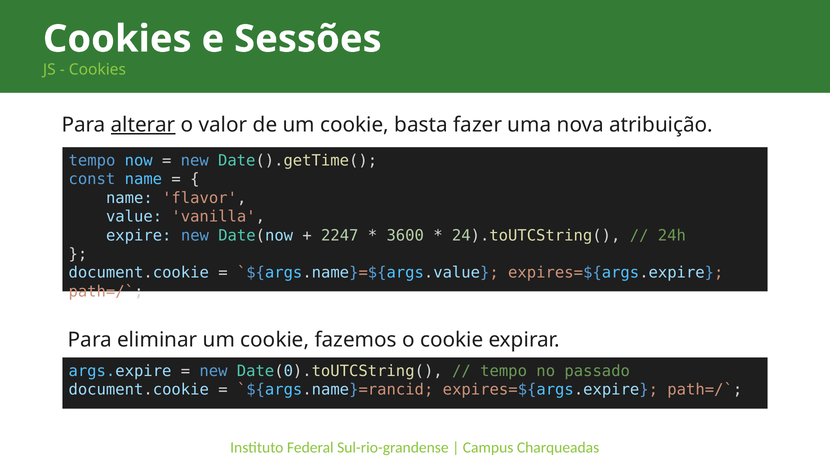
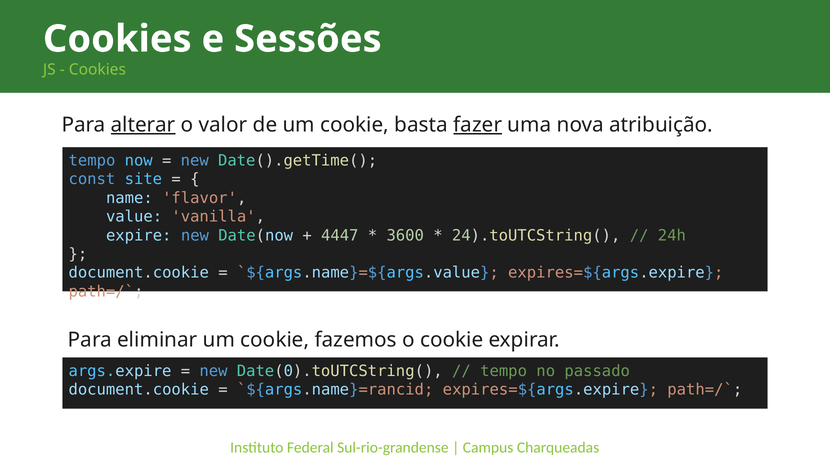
fazer underline: none -> present (478, 125)
const name: name -> site (143, 179)
2247: 2247 -> 4447 (340, 235)
